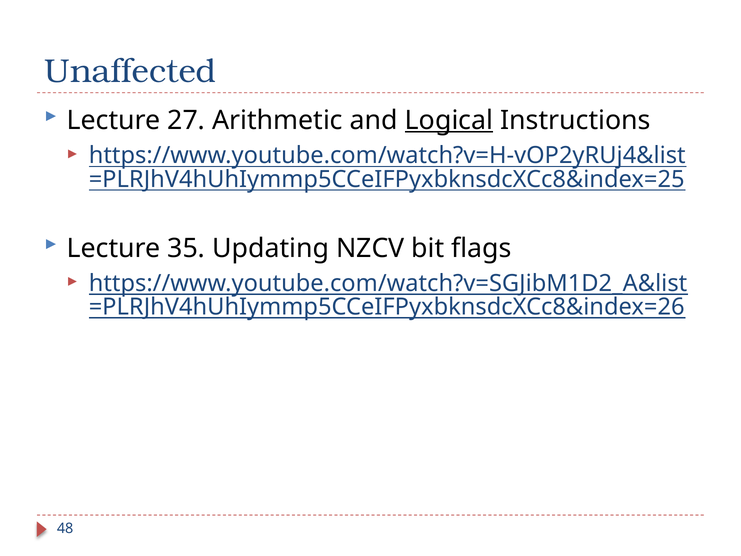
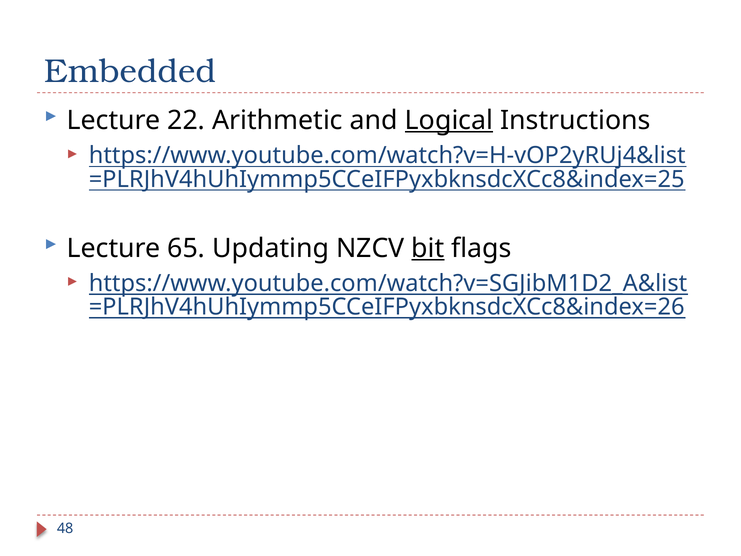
Unaffected: Unaffected -> Embedded (130, 71)
27: 27 -> 22 (186, 120)
35: 35 -> 65 (186, 248)
bit underline: none -> present (428, 248)
